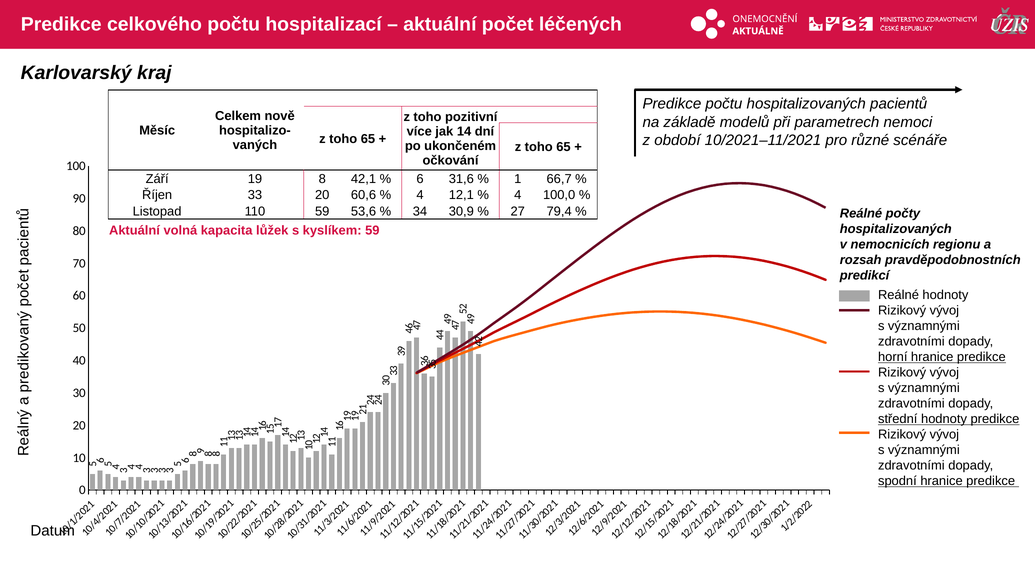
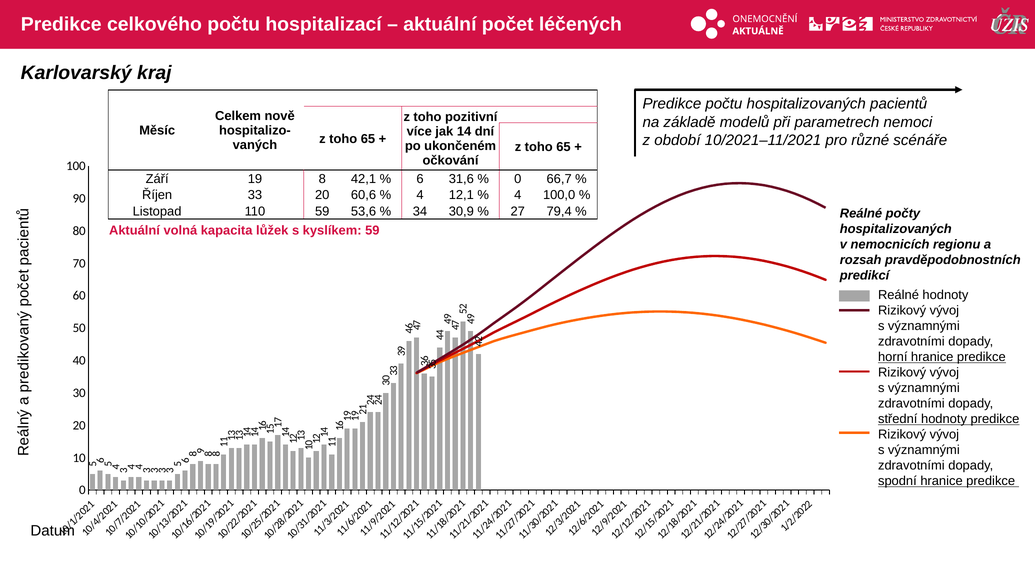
1: 1 -> 0 (518, 179)
